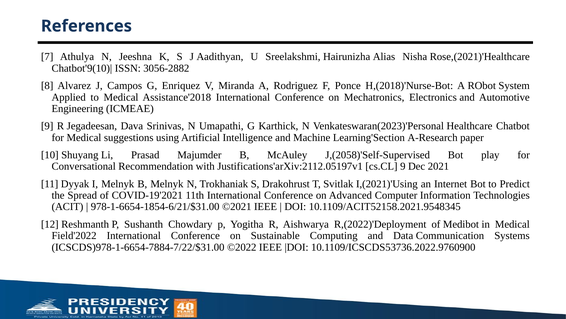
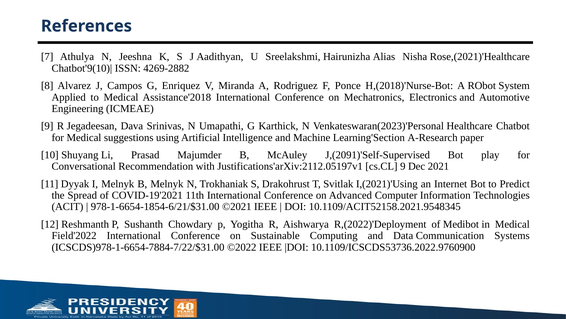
3056-2882: 3056-2882 -> 4269-2882 (166, 68)
J,(2058)'Self-Supervised: J,(2058)'Self-Supervised -> J,(2091)'Self-Supervised (378, 155)
